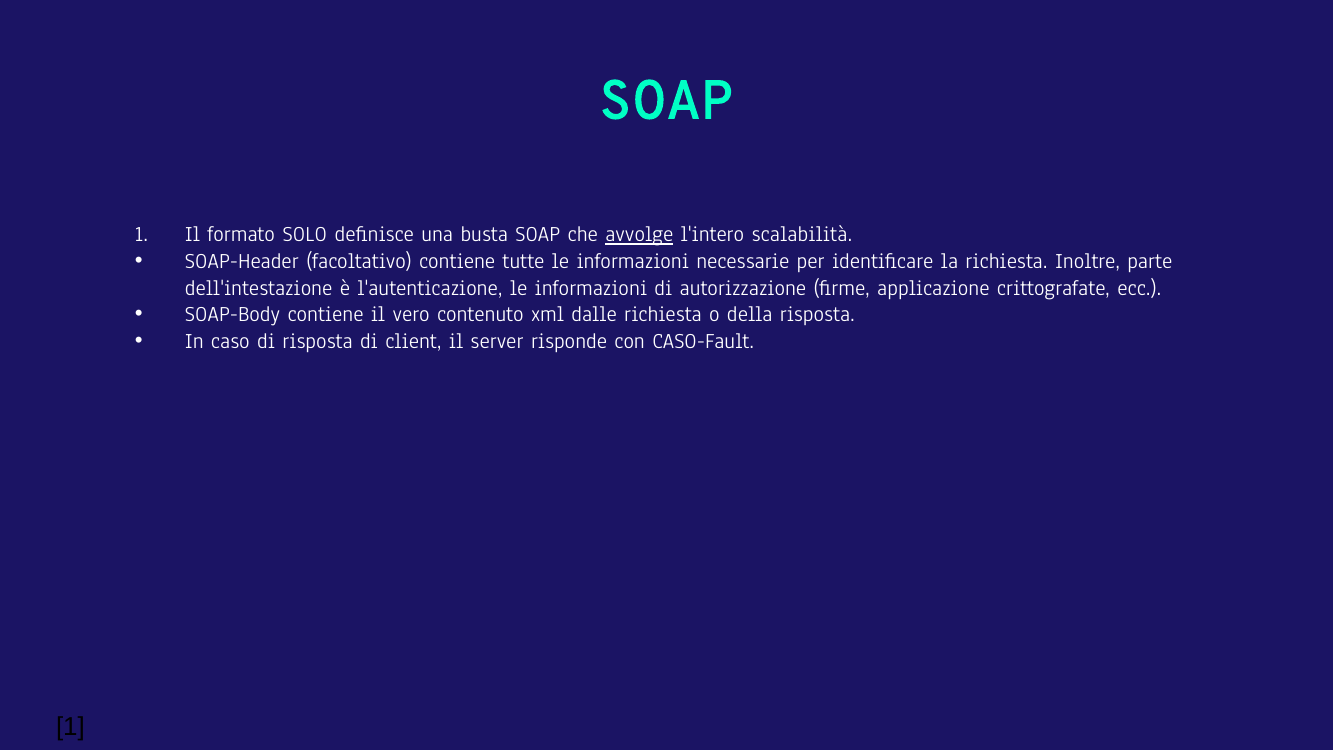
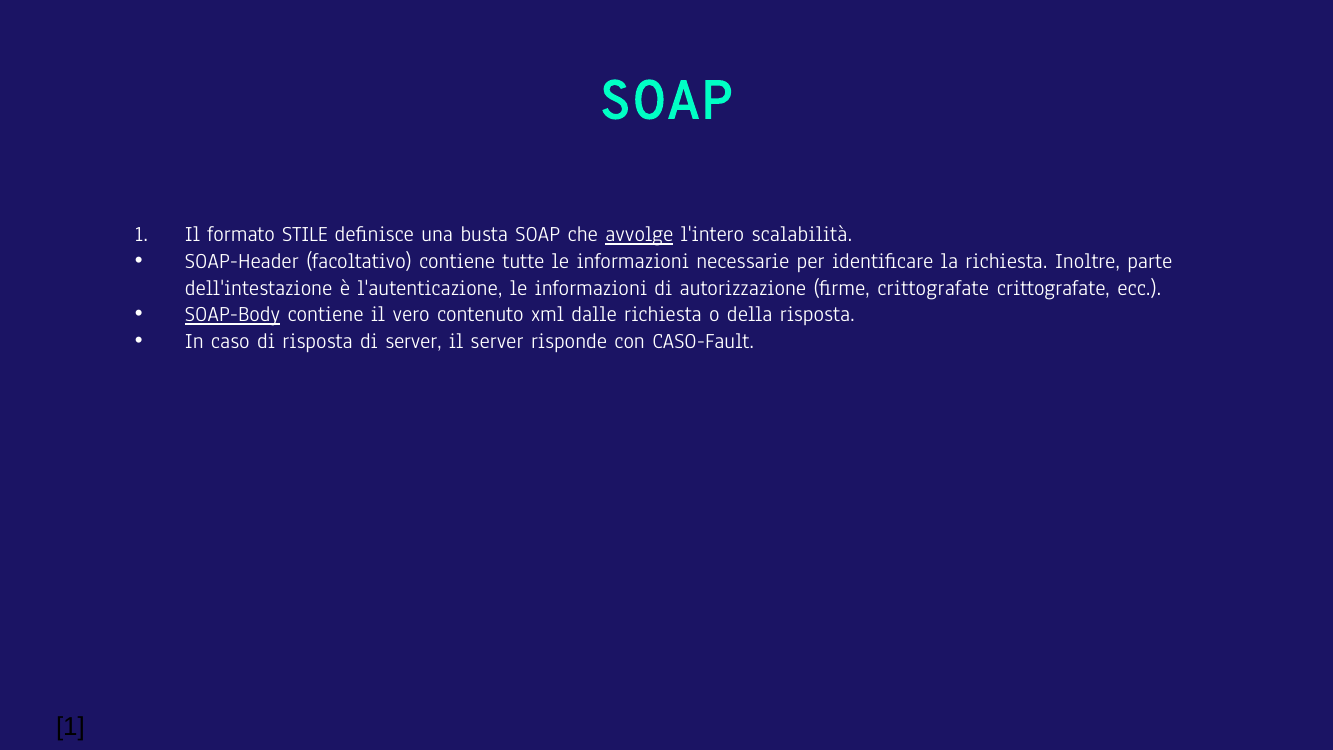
SOLO: SOLO -> STILE (305, 234)
firme applicazione: applicazione -> crittografate (933, 288)
SOAP-Body underline: none -> present (233, 314)
di client: client -> server (414, 341)
